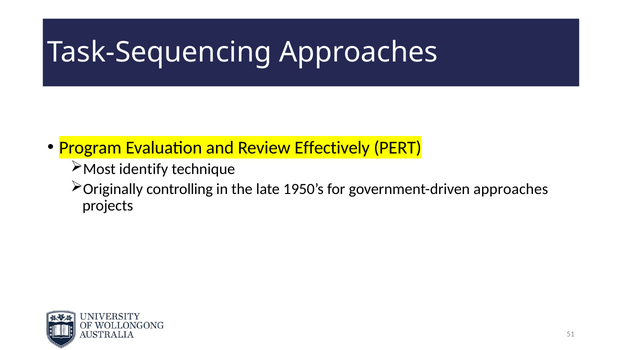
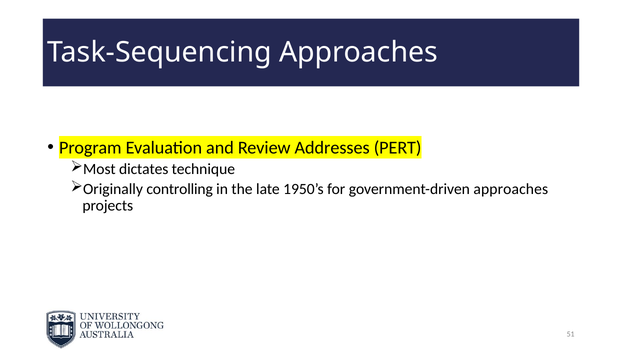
Effectively: Effectively -> Addresses (332, 147)
identify: identify -> dictates (144, 169)
